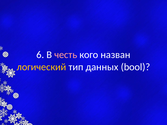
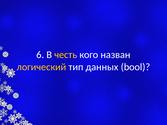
честь colour: pink -> yellow (66, 55)
